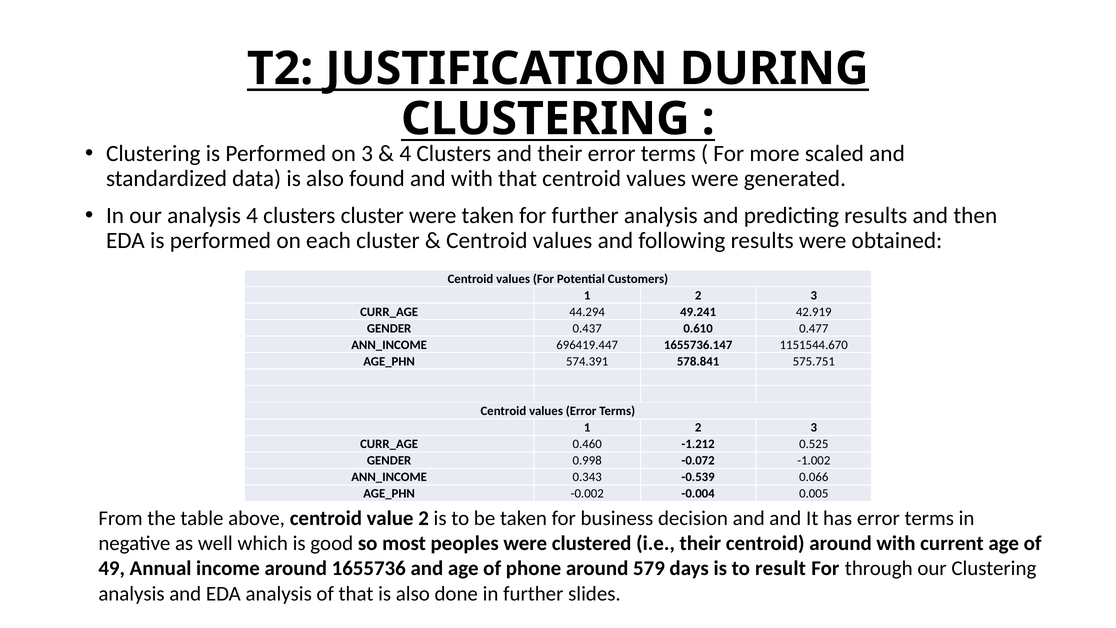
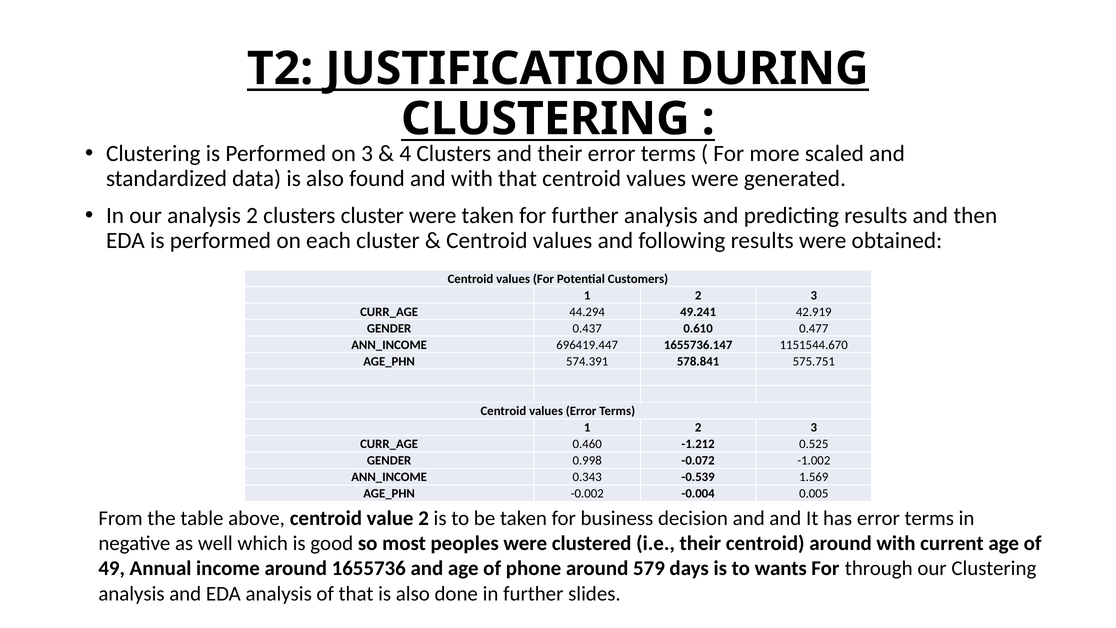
analysis 4: 4 -> 2 (252, 215)
0.066: 0.066 -> 1.569 (814, 477)
result: result -> wants (781, 568)
